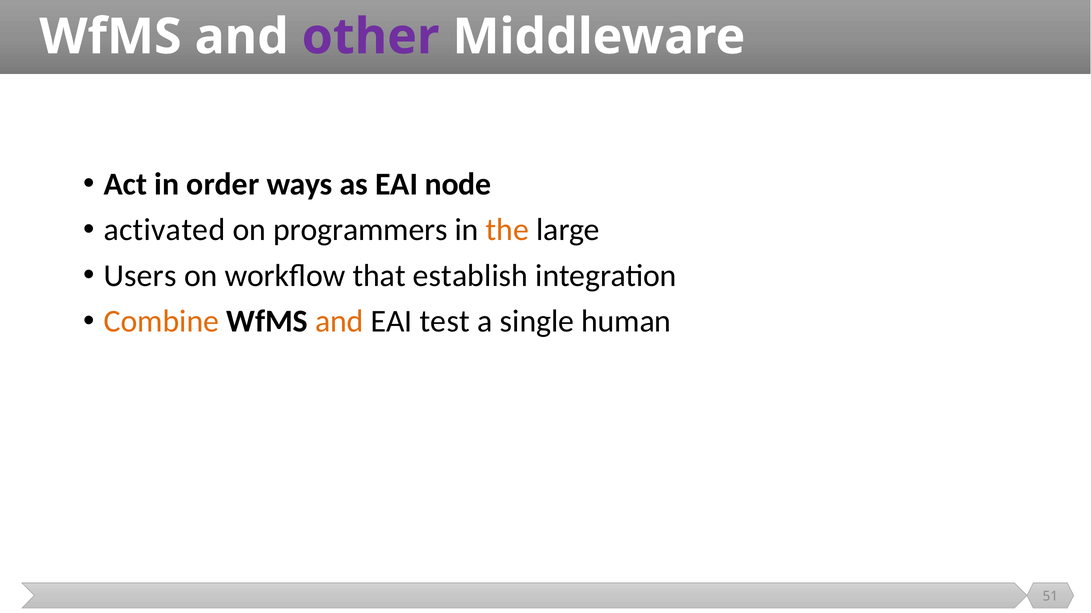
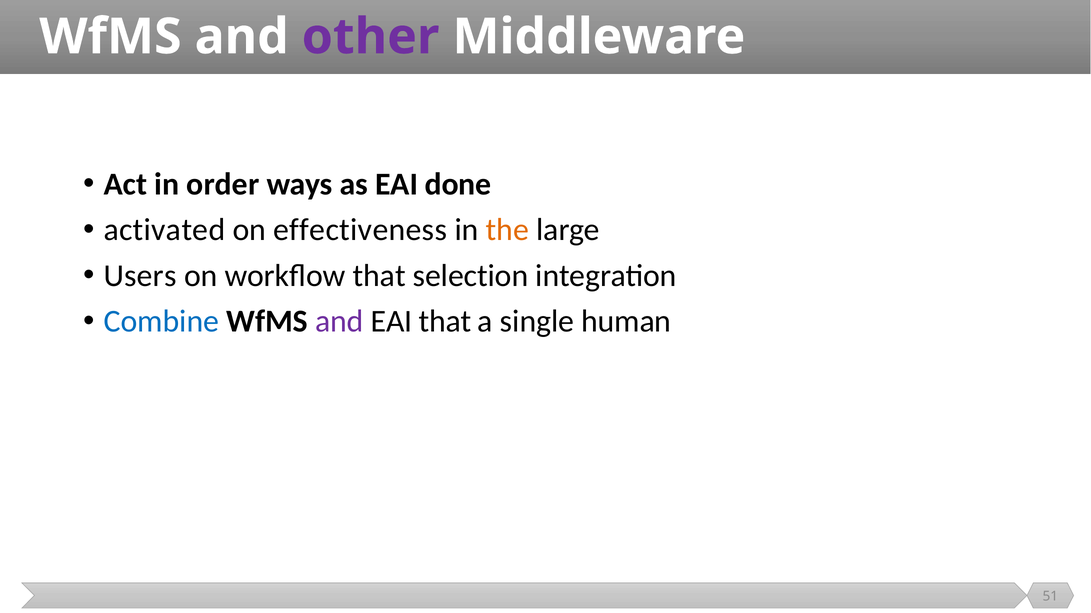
node: node -> done (458, 184)
programmers: programmers -> effectiveness (360, 230)
establish: establish -> selection (471, 276)
Combine colour: orange -> blue (161, 322)
and colour: orange -> purple (339, 322)
EAI test: test -> that (445, 322)
